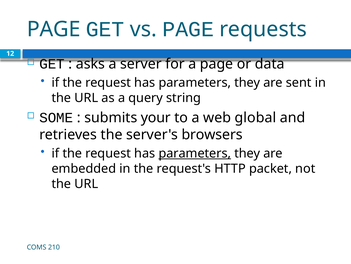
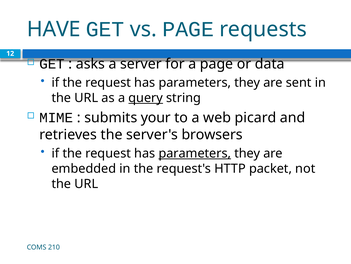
PAGE: PAGE -> HAVE (54, 29)
query underline: none -> present (146, 98)
SOME: SOME -> MIME (56, 117)
global: global -> picard (255, 117)
